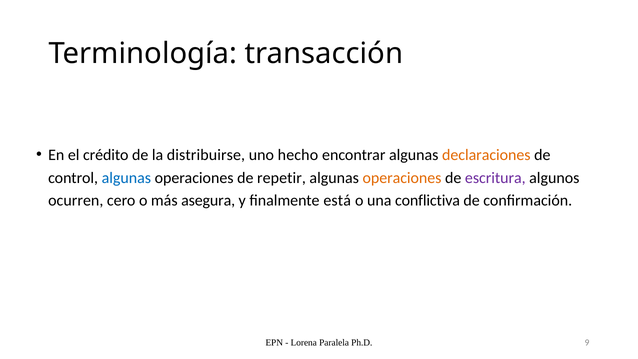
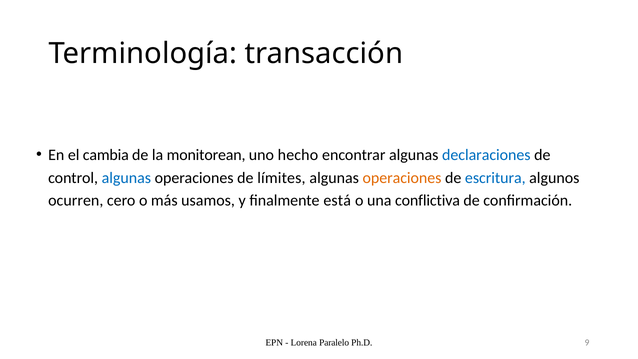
crédito: crédito -> cambia (106, 155)
distribuirse: distribuirse -> monitorean (206, 155)
declaraciones colour: orange -> blue (486, 155)
repetir: repetir -> límites (281, 178)
escritura colour: purple -> blue (495, 178)
asegura: asegura -> usamos (208, 201)
Paralela: Paralela -> Paralelo (334, 343)
